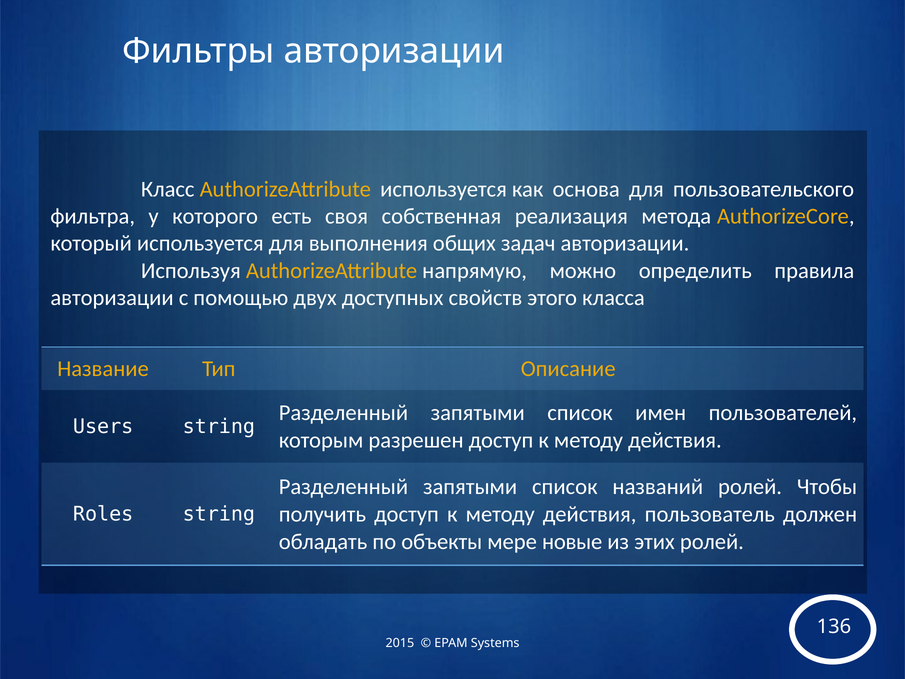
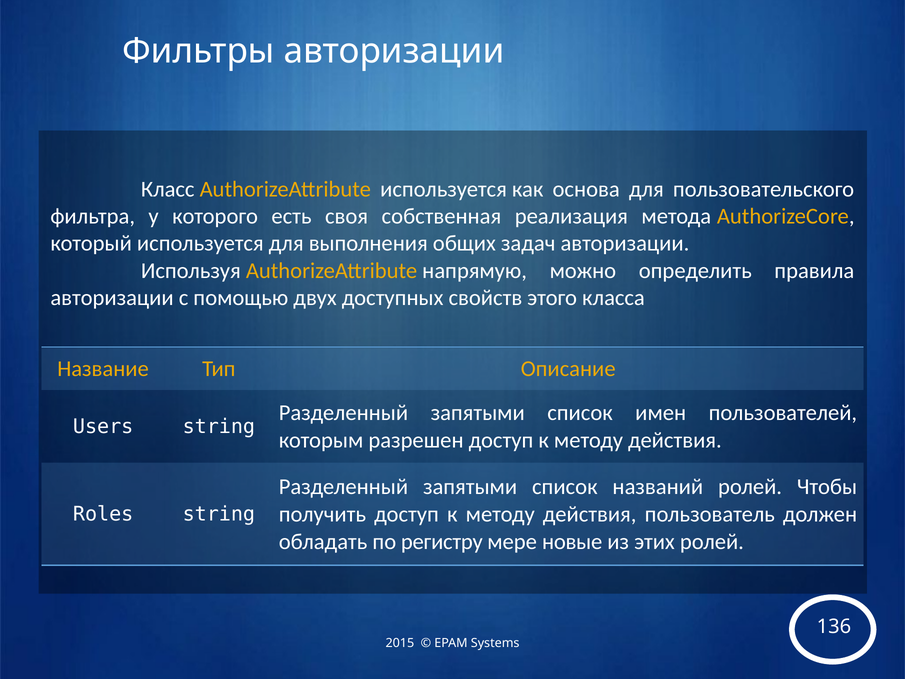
объекты: объекты -> регистру (442, 542)
